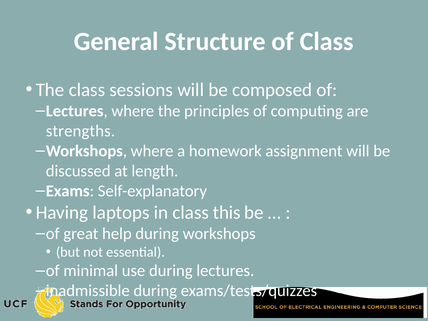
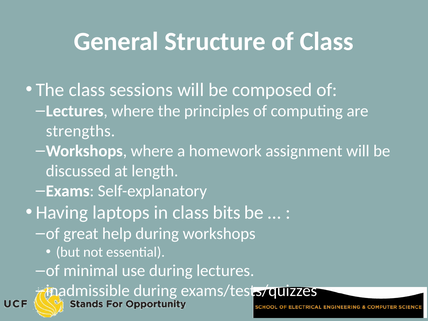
this: this -> bits (227, 212)
